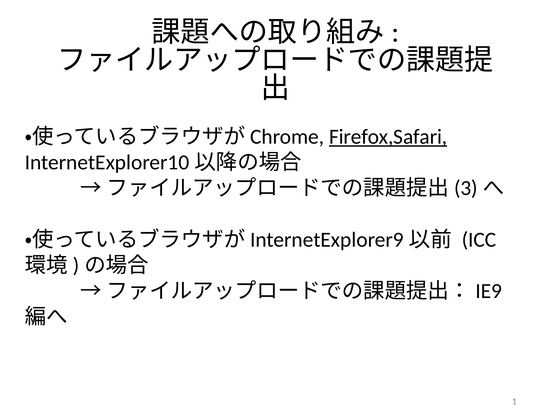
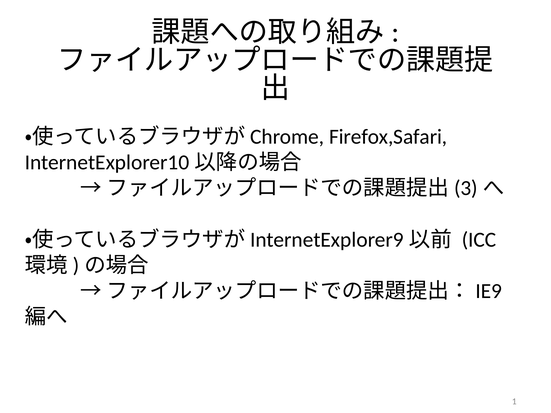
Firefox,Safari underline: present -> none (388, 137)
